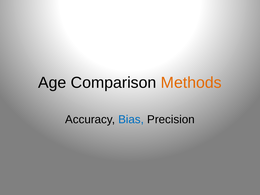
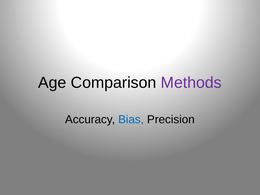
Methods colour: orange -> purple (191, 83)
